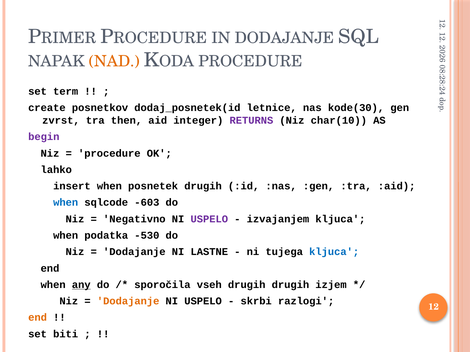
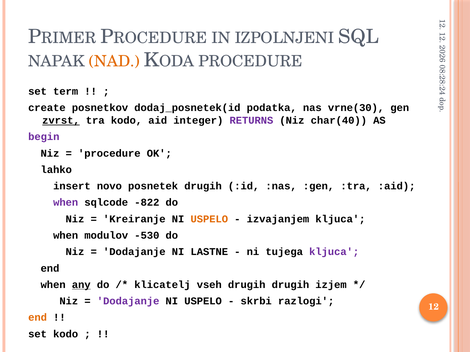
IN DODAJANJE: DODAJANJE -> IZPOLNJENI (284, 38)
letnice: letnice -> podatka (272, 108)
kode(30: kode(30 -> vrne(30 (356, 108)
zvrst underline: none -> present (61, 121)
tra then: then -> kodo (127, 121)
char(10: char(10 -> char(40 (339, 121)
insert when: when -> novo (109, 186)
when colour: blue -> purple (66, 203)
-603: -603 -> -822 (147, 203)
Negativno: Negativno -> Kreiranje (134, 219)
USPELO colour: purple -> orange (209, 219)
podatka: podatka -> modulov (106, 236)
kljuca colour: blue -> purple (334, 252)
sporočila: sporočila -> klicatelj (162, 285)
Dodajanje colour: orange -> purple (128, 302)
set biti: biti -> kodo (66, 334)
